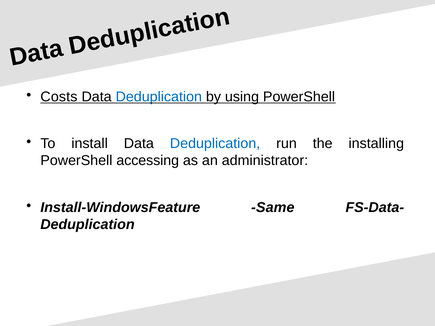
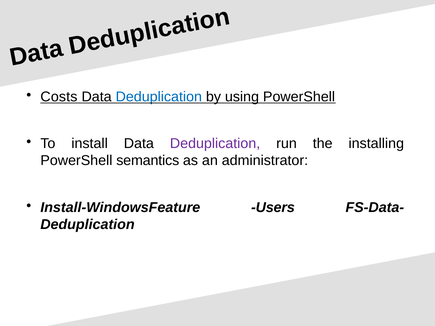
Deduplication colour: blue -> purple (215, 144)
accessing: accessing -> semantics (148, 161)
Same: Same -> Users (273, 208)
